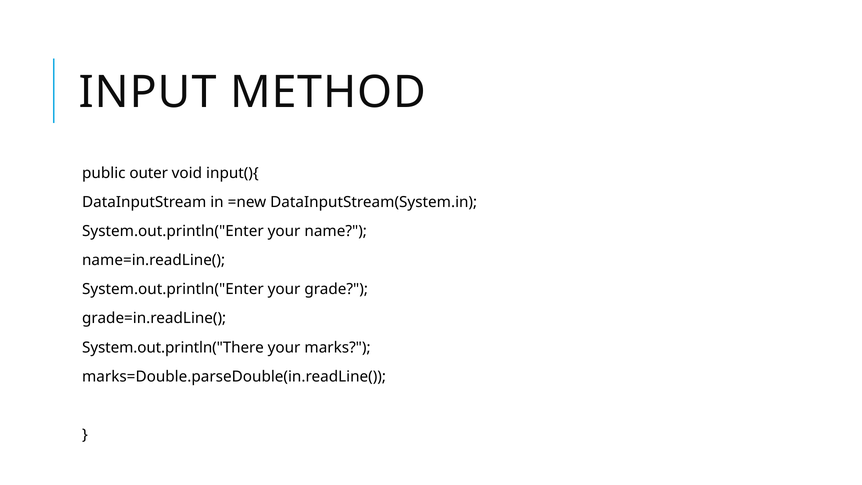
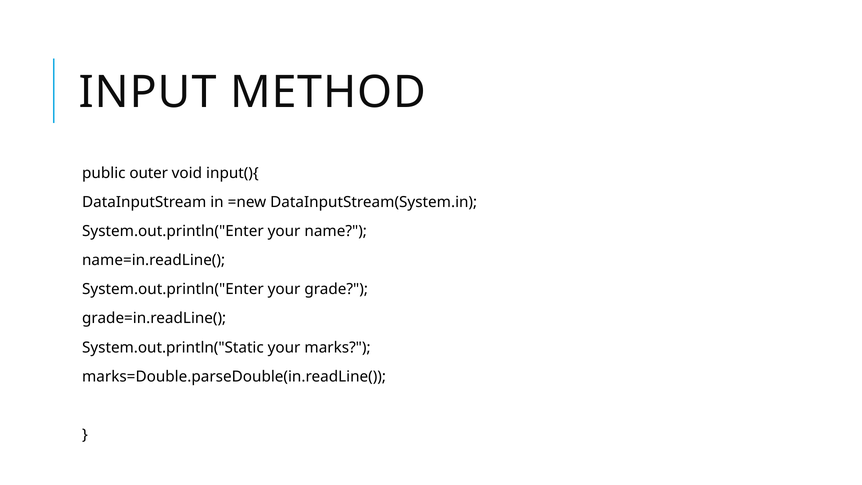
System.out.println("There: System.out.println("There -> System.out.println("Static (173, 347)
